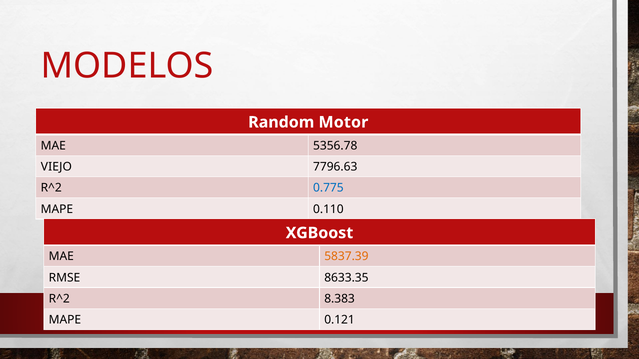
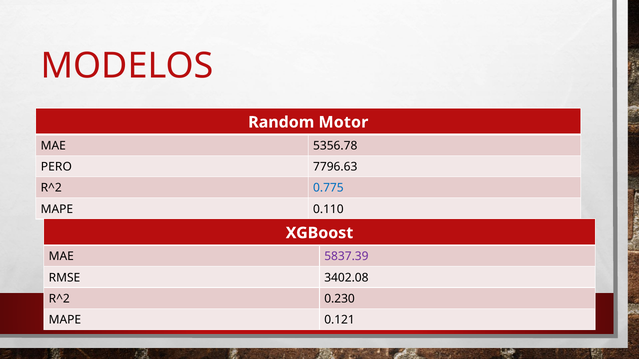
VIEJO: VIEJO -> PERO (56, 167)
5837.39 colour: orange -> purple (346, 257)
8633.35: 8633.35 -> 3402.08 (346, 278)
8.383: 8.383 -> 0.230 (340, 299)
